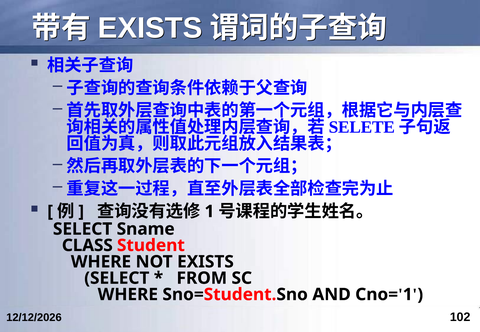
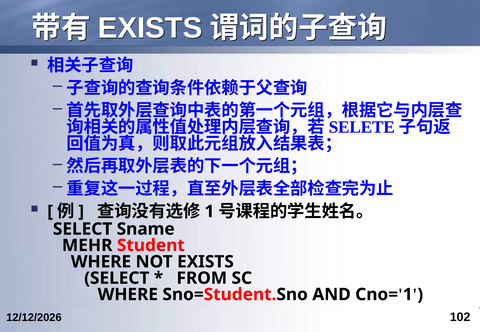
CLASS: CLASS -> MEHR (87, 246)
